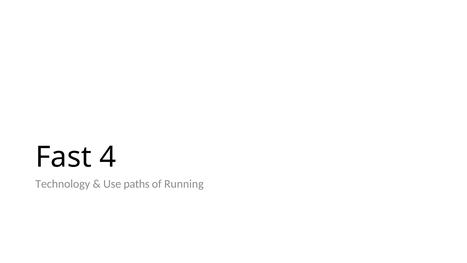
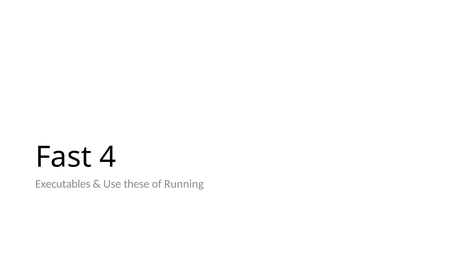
Technology: Technology -> Executables (63, 184)
paths: paths -> these (137, 184)
